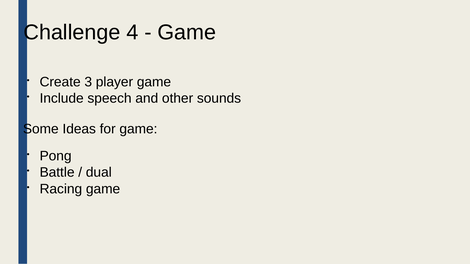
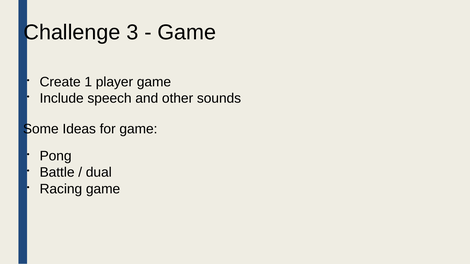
4: 4 -> 3 (132, 32)
3: 3 -> 1 (88, 82)
